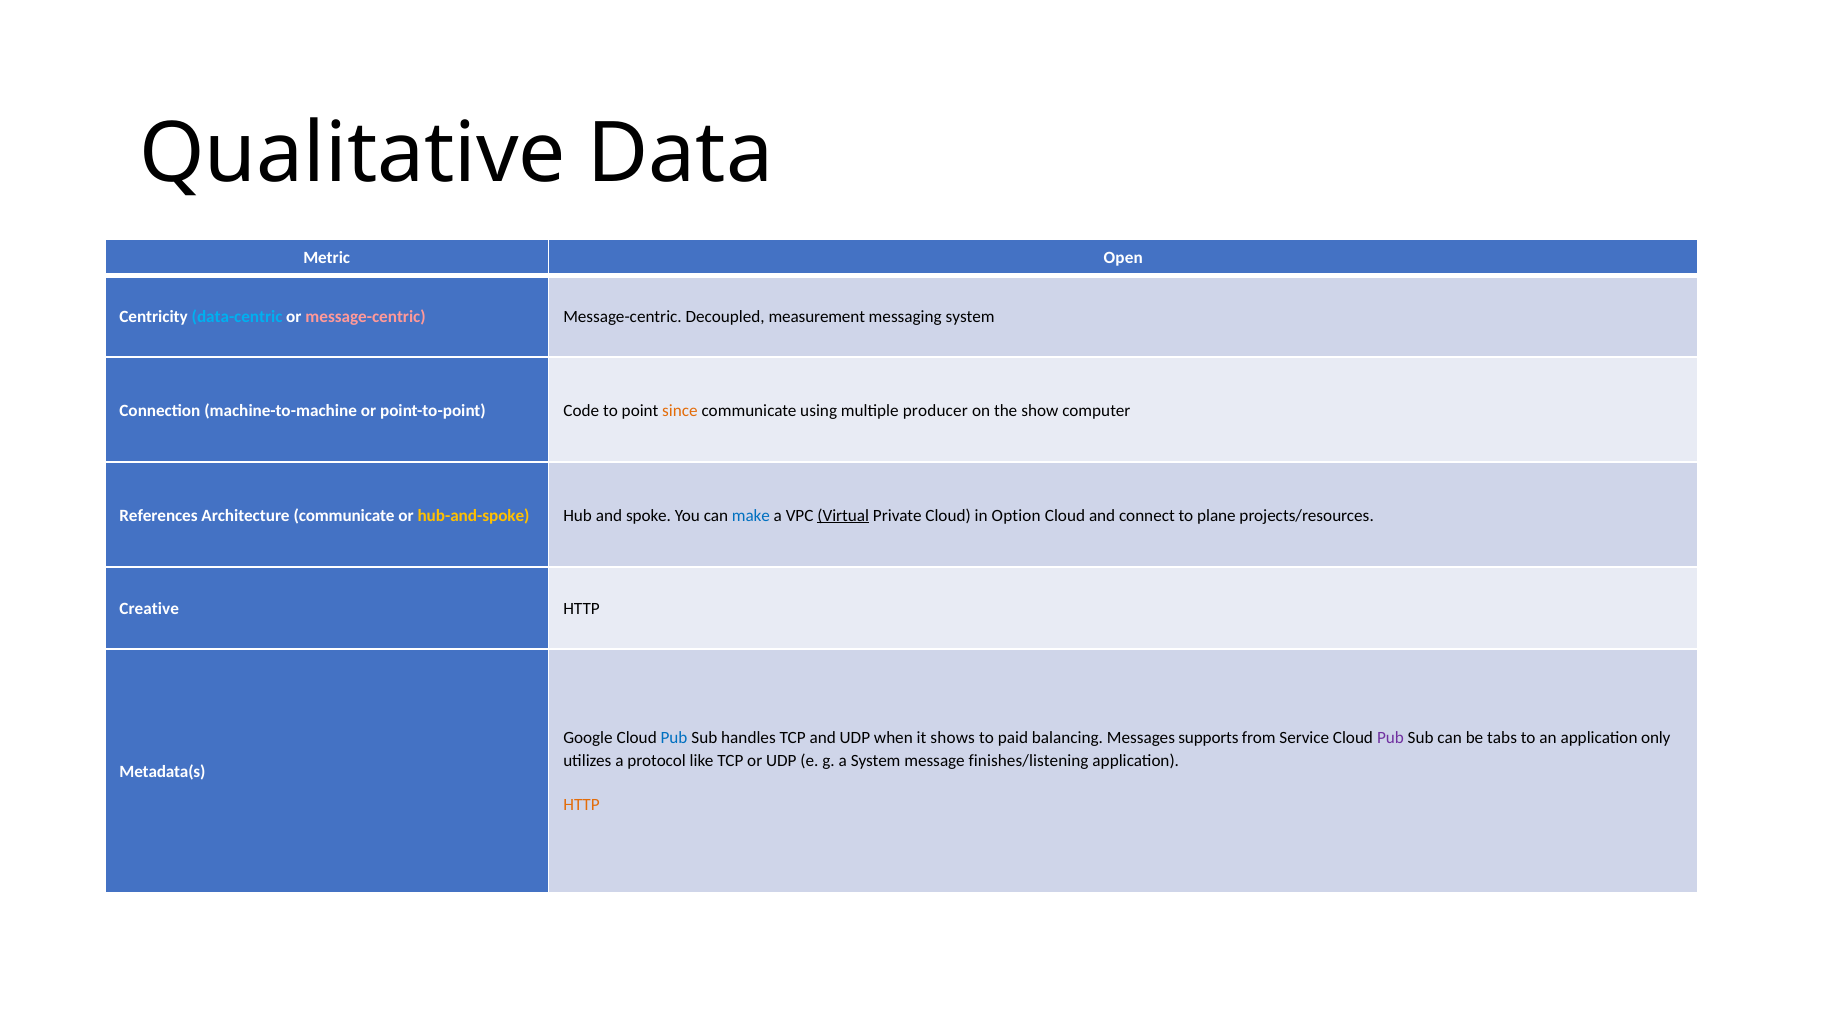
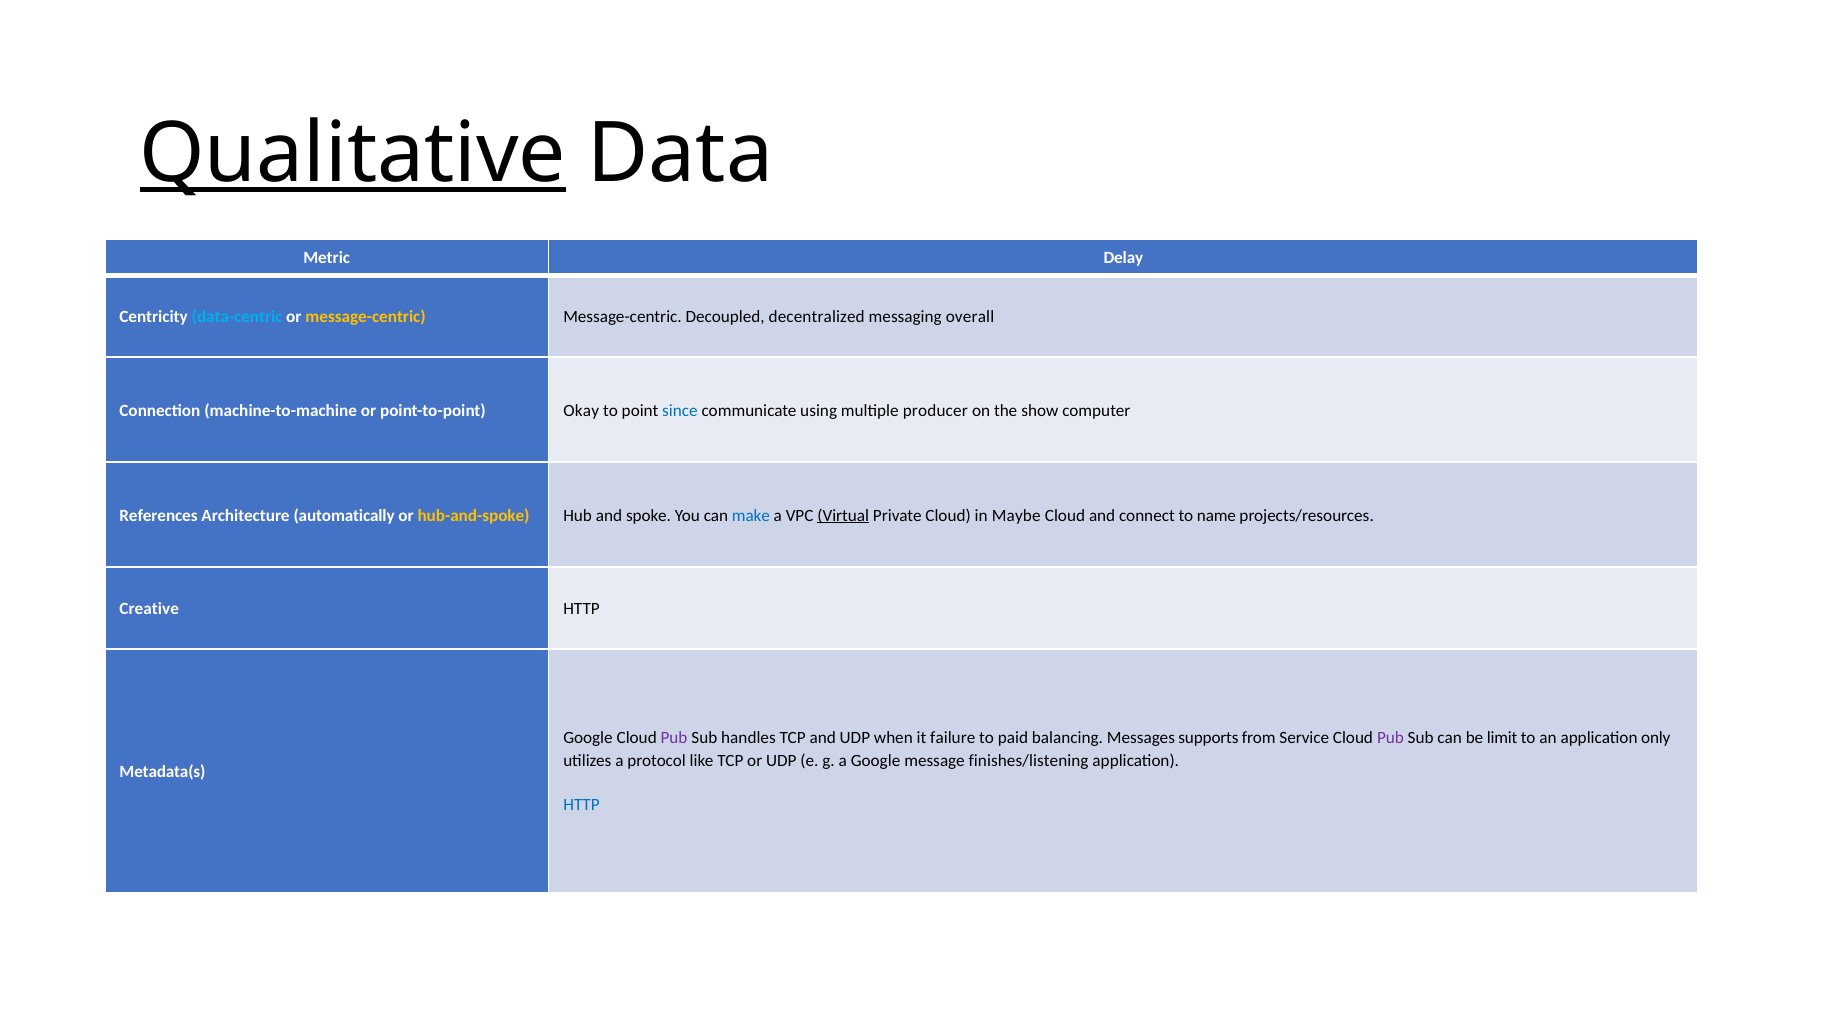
Qualitative underline: none -> present (353, 154)
Open: Open -> Delay (1123, 258)
message-centric colour: pink -> yellow (366, 317)
measurement: measurement -> decentralized (817, 317)
messaging system: system -> overall (970, 317)
Code: Code -> Okay (581, 411)
since colour: orange -> blue (680, 411)
Architecture communicate: communicate -> automatically (344, 516)
Option: Option -> Maybe (1016, 516)
plane: plane -> name (1216, 516)
Pub colour: blue -> purple (674, 738)
shows: shows -> failure (953, 738)
tabs: tabs -> limit (1502, 738)
a System: System -> Google (876, 761)
HTTP colour: orange -> blue (581, 805)
